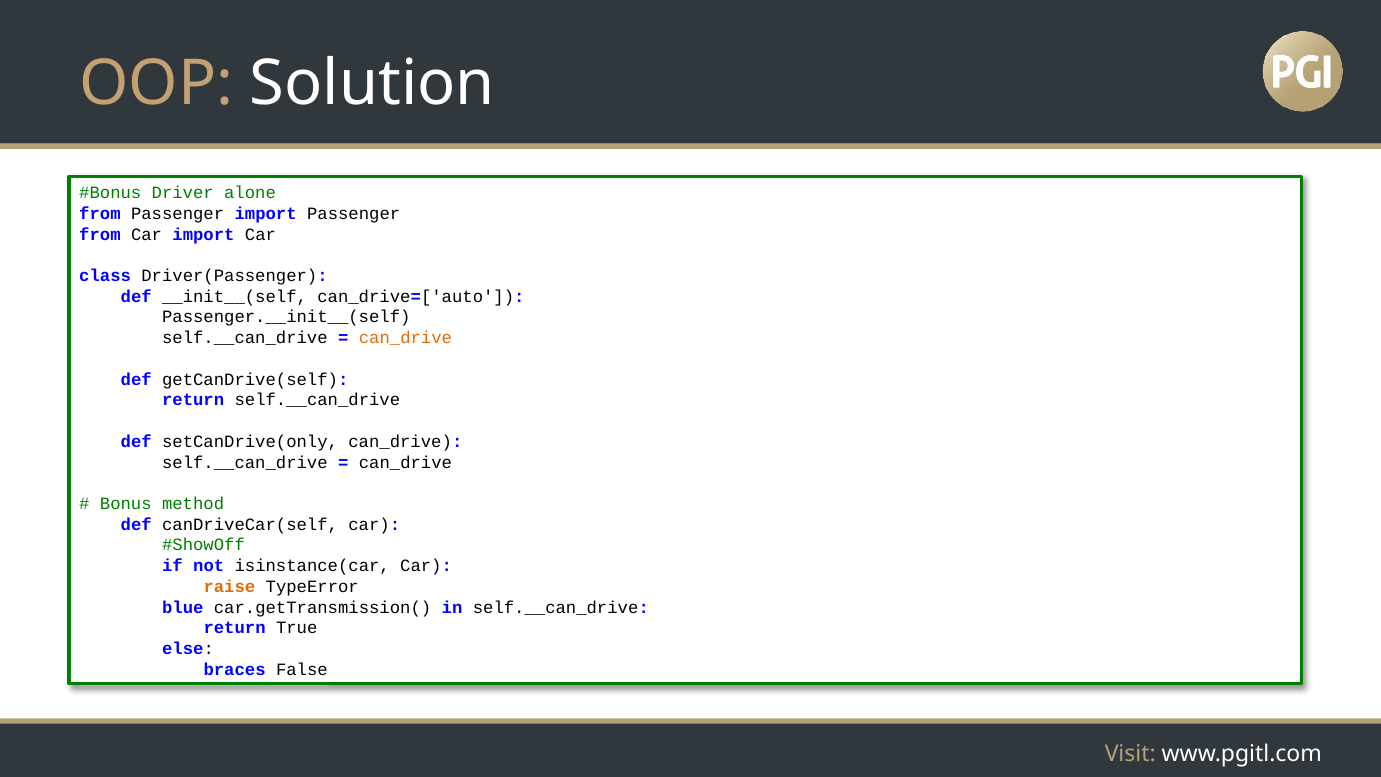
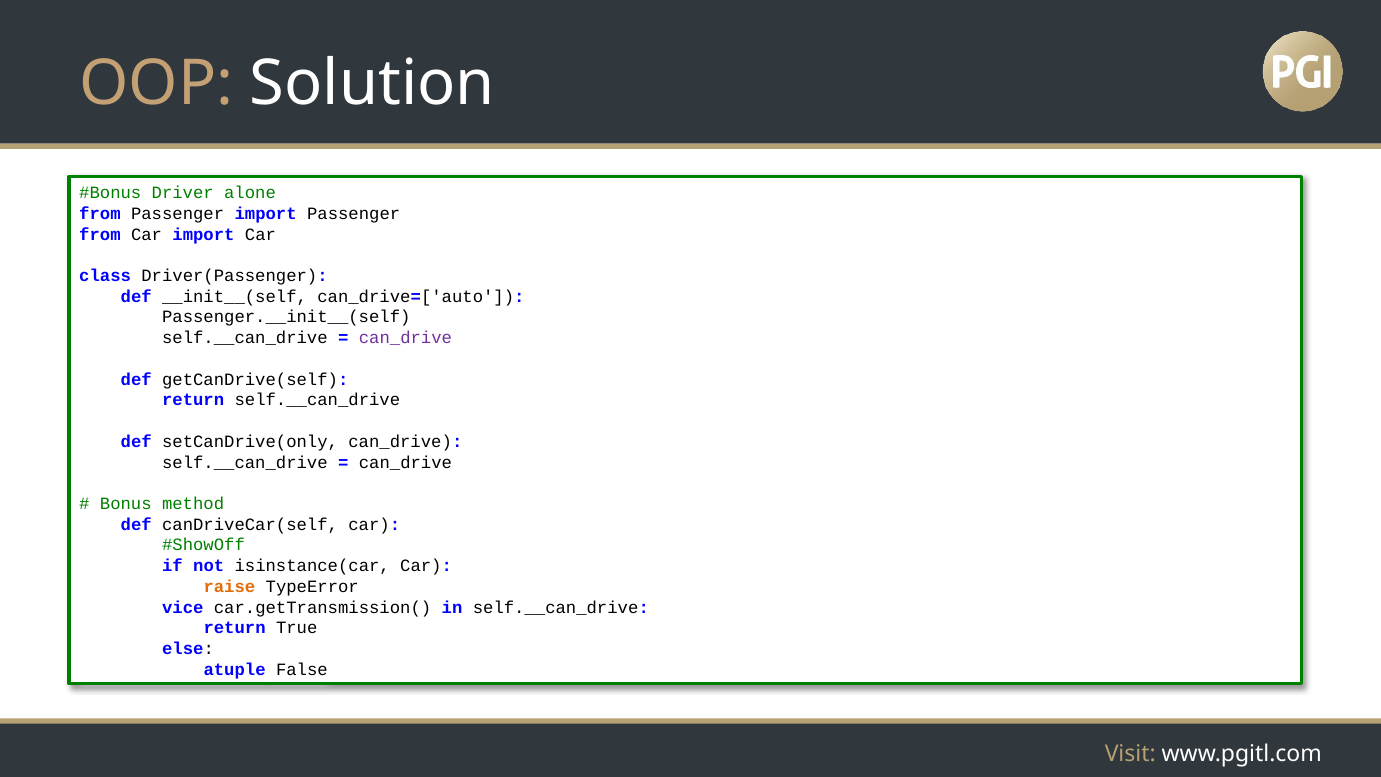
can_drive colour: orange -> purple (405, 338)
blue: blue -> vice (183, 607)
braces: braces -> atuple (235, 669)
